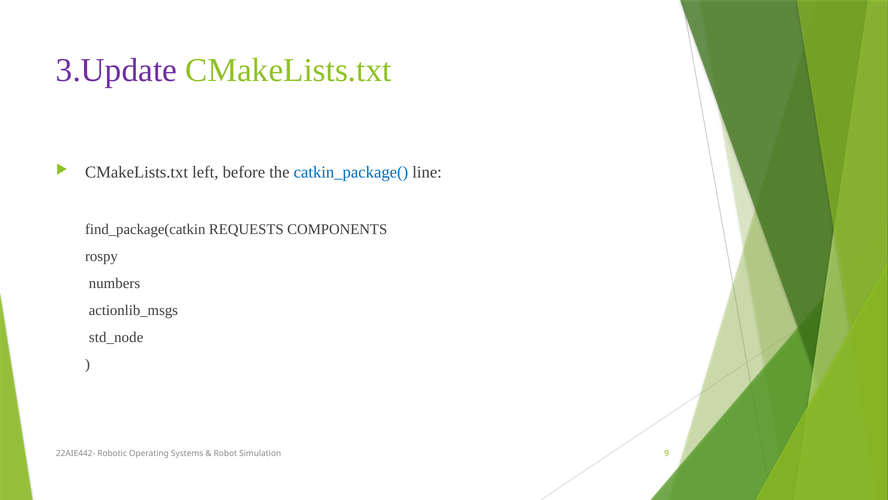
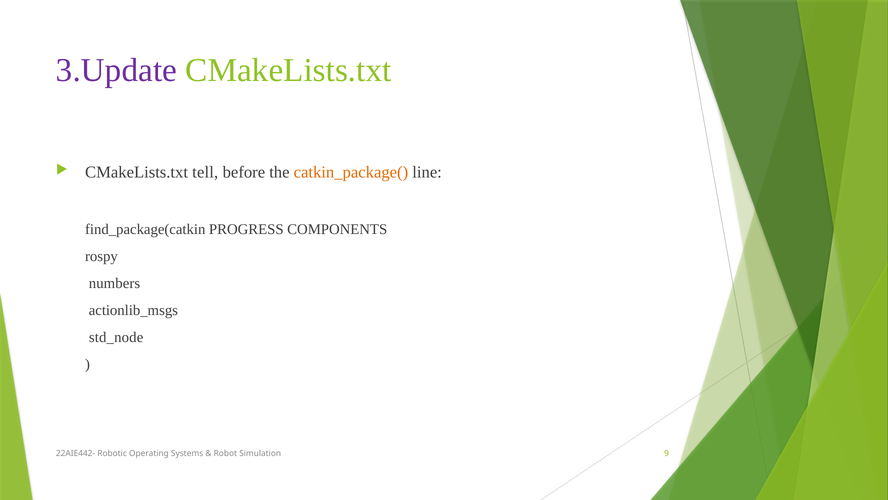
left: left -> tell (205, 172)
catkin_package( colour: blue -> orange (351, 172)
REQUESTS: REQUESTS -> PROGRESS (246, 229)
